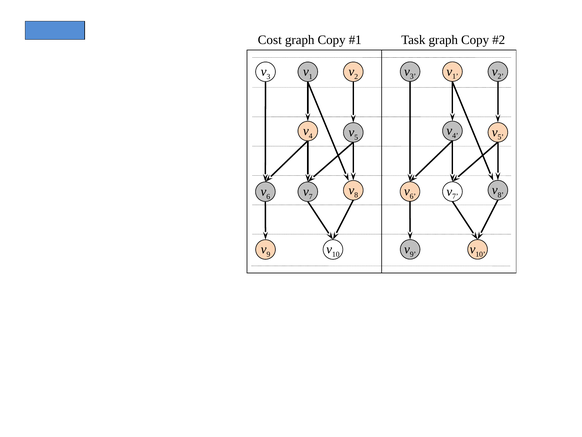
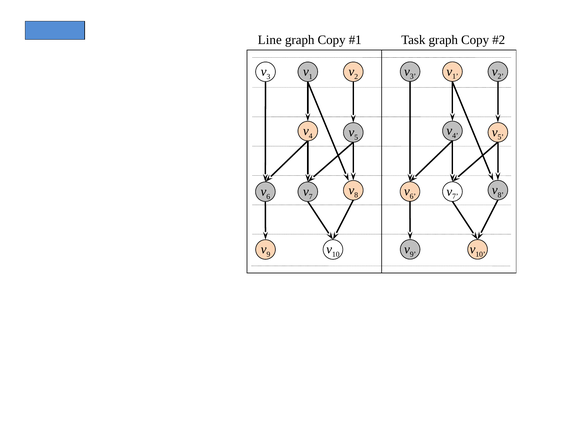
Cost: Cost -> Line (270, 40)
